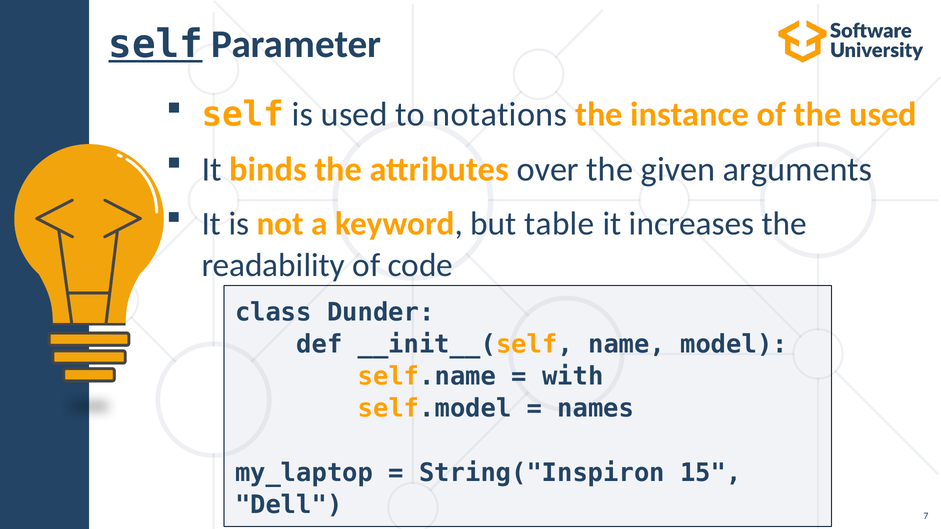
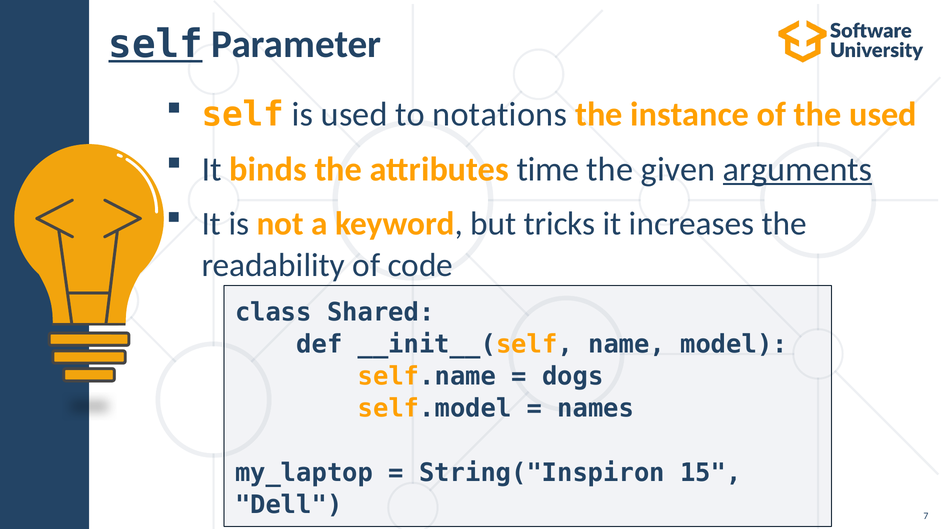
over: over -> time (548, 169)
arguments underline: none -> present (798, 169)
table: table -> tricks (560, 224)
Dunder: Dunder -> Shared (381, 312)
with: with -> dogs (573, 377)
